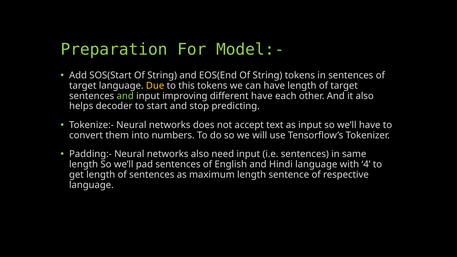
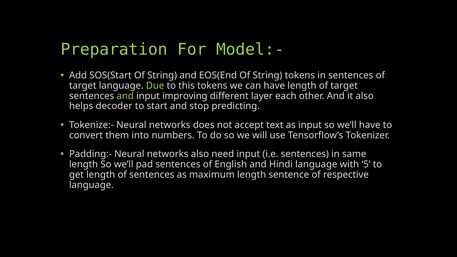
Due colour: yellow -> light green (155, 86)
different have: have -> layer (262, 96)
4: 4 -> 5 (366, 164)
